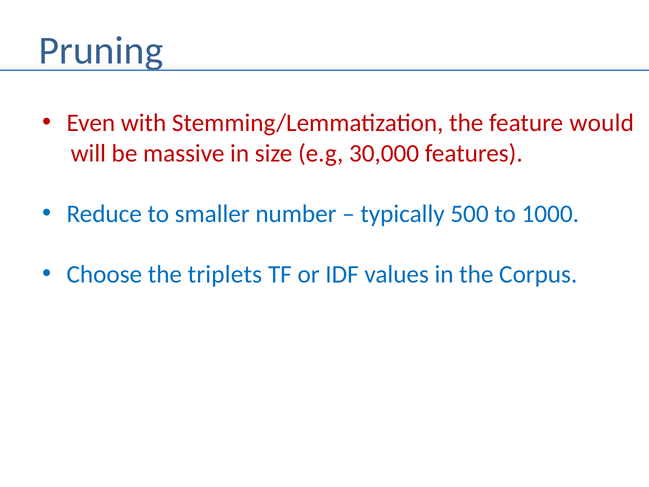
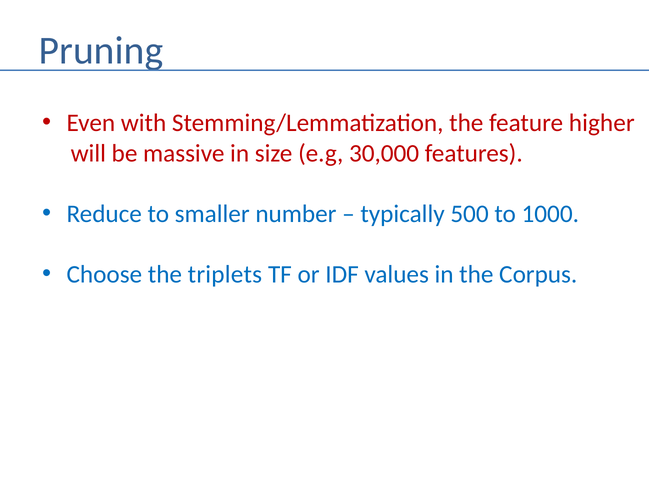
would: would -> higher (602, 123)
